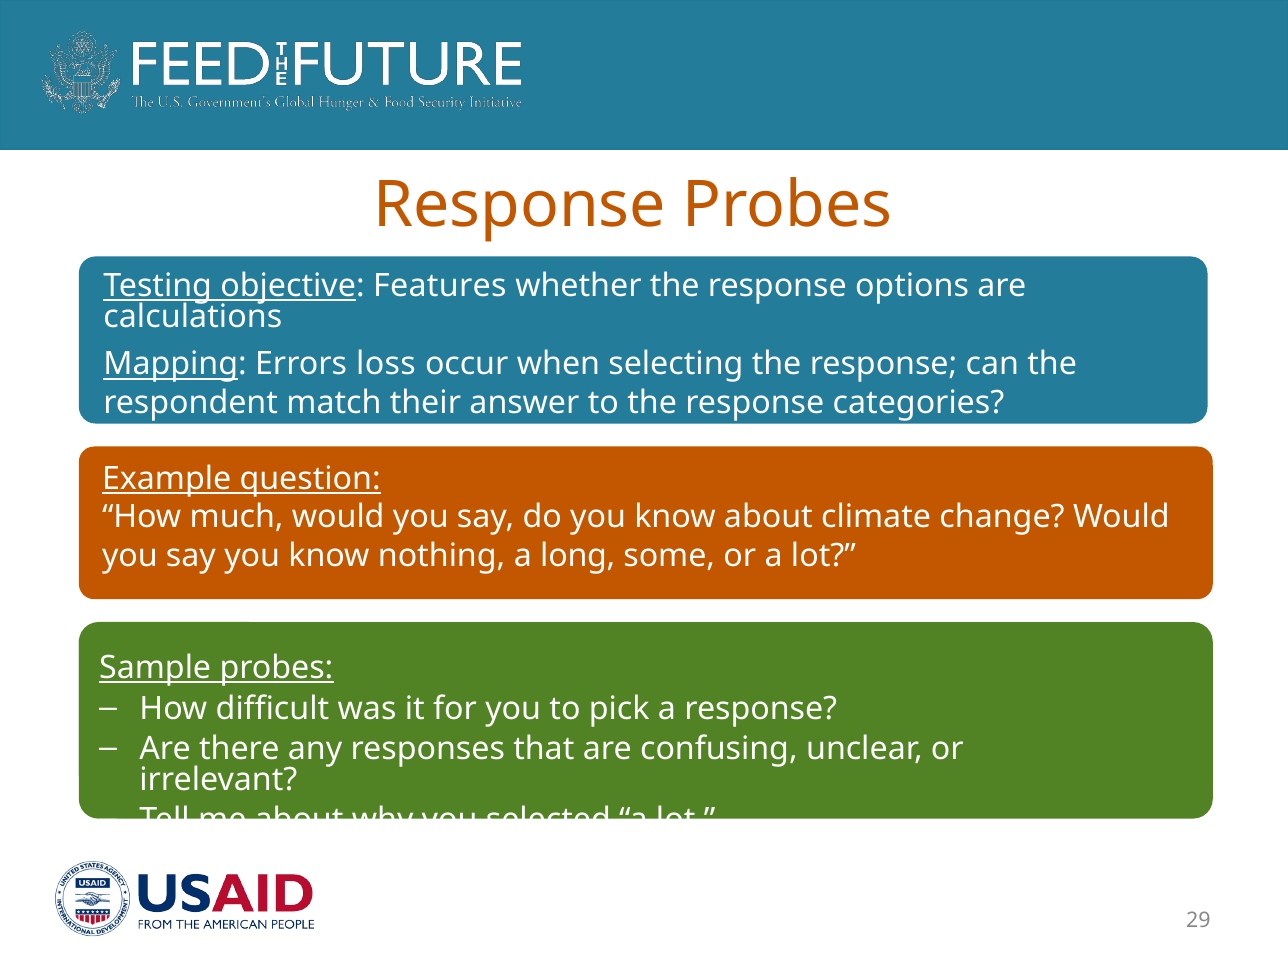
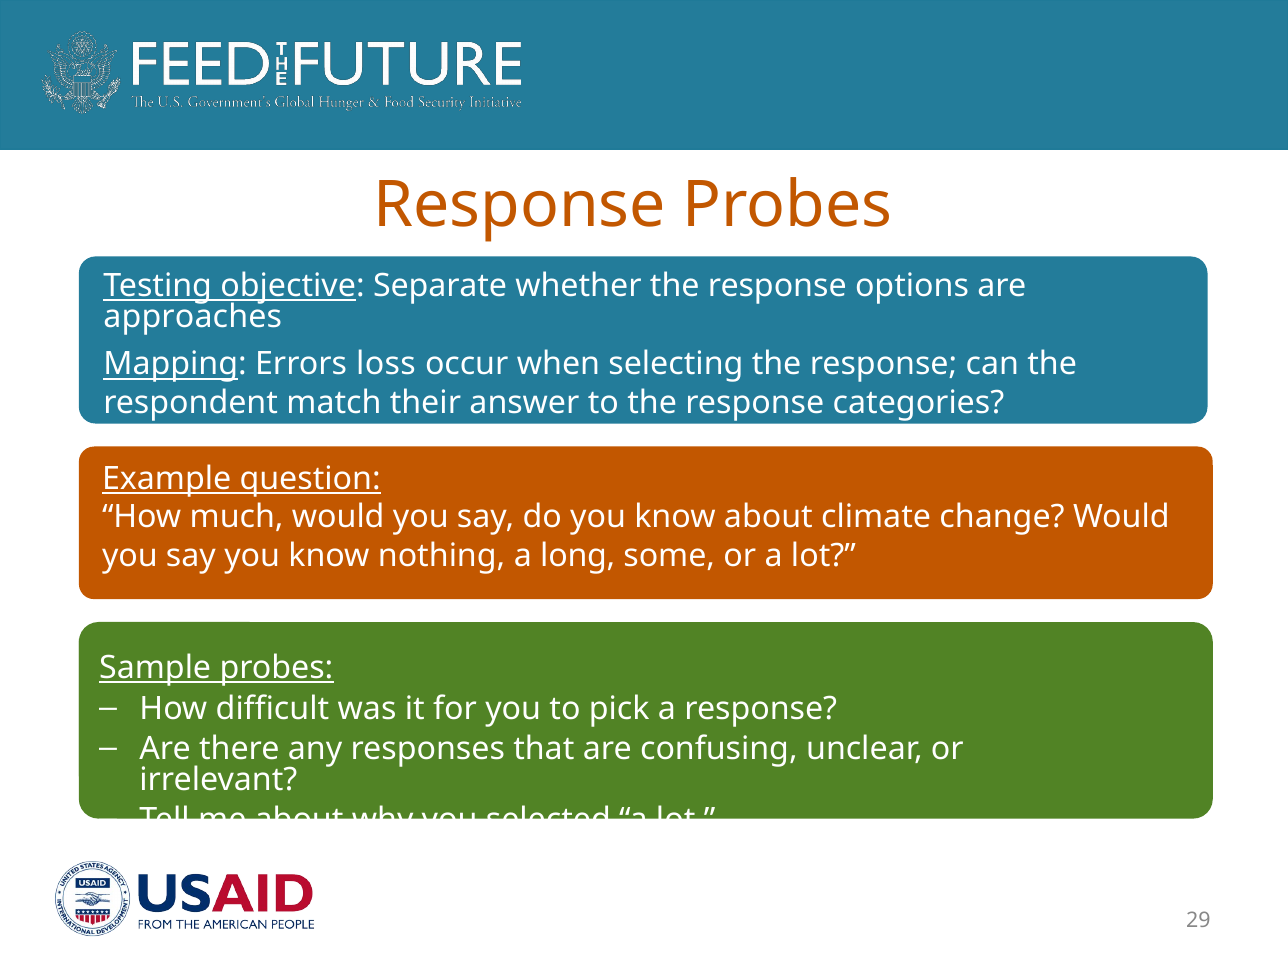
Features: Features -> Separate (440, 286)
calculations: calculations -> approaches (193, 316)
